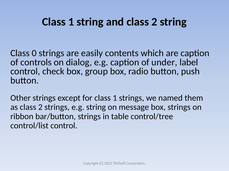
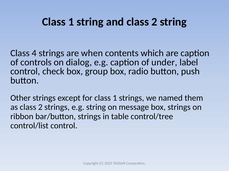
0: 0 -> 4 (34, 53)
easily: easily -> when (92, 53)
